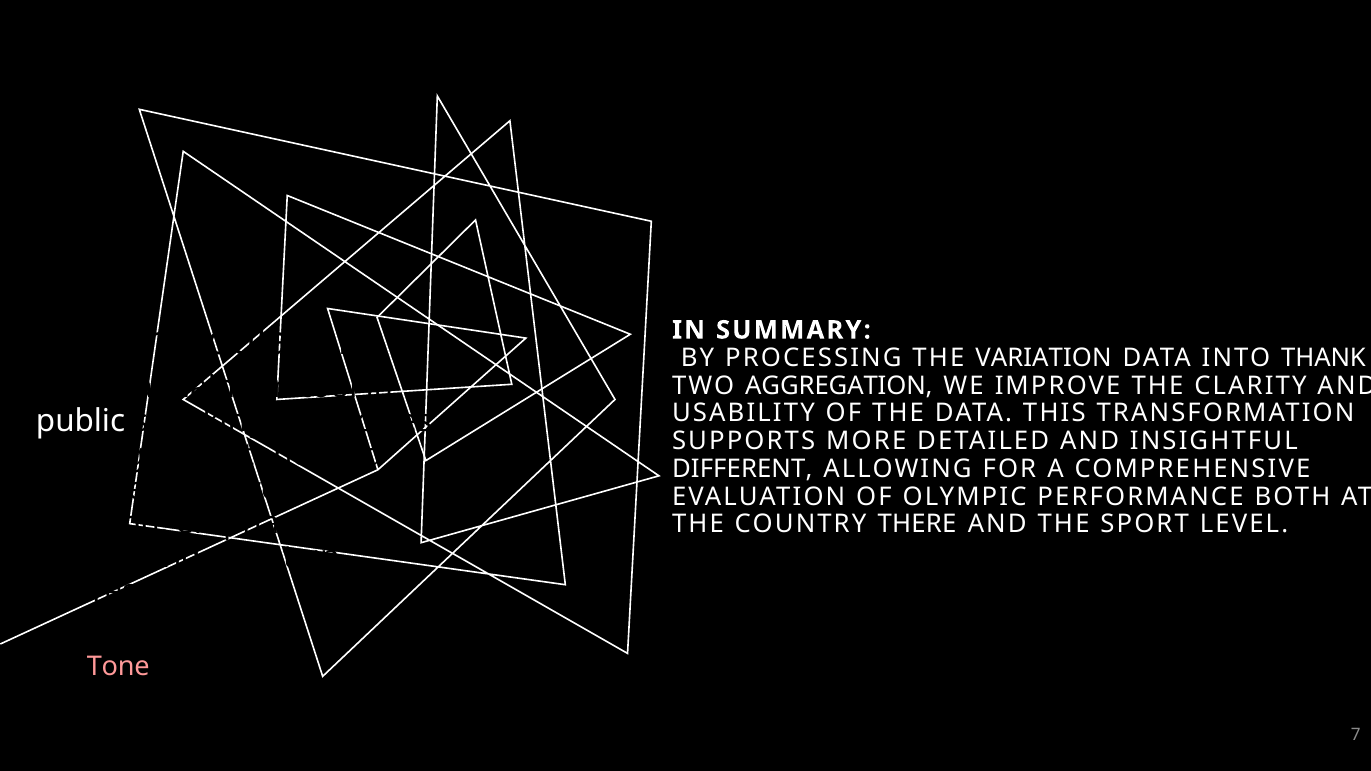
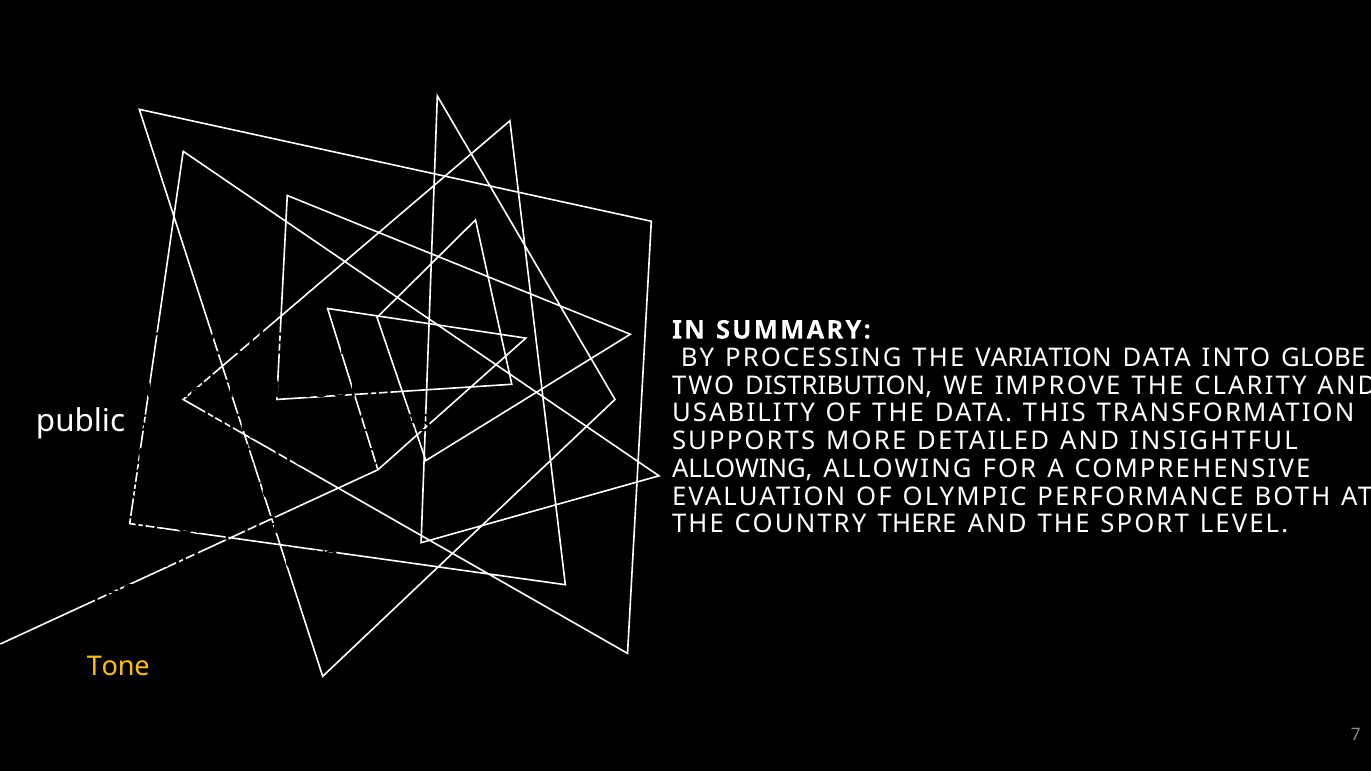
THANK: THANK -> GLOBE (1323, 358)
AGGREGATION: AGGREGATION -> DISTRIBUTION (839, 386)
DIFFERENT: DIFFERENT -> ALLOWING (742, 469)
Tone colour: pink -> yellow (118, 666)
